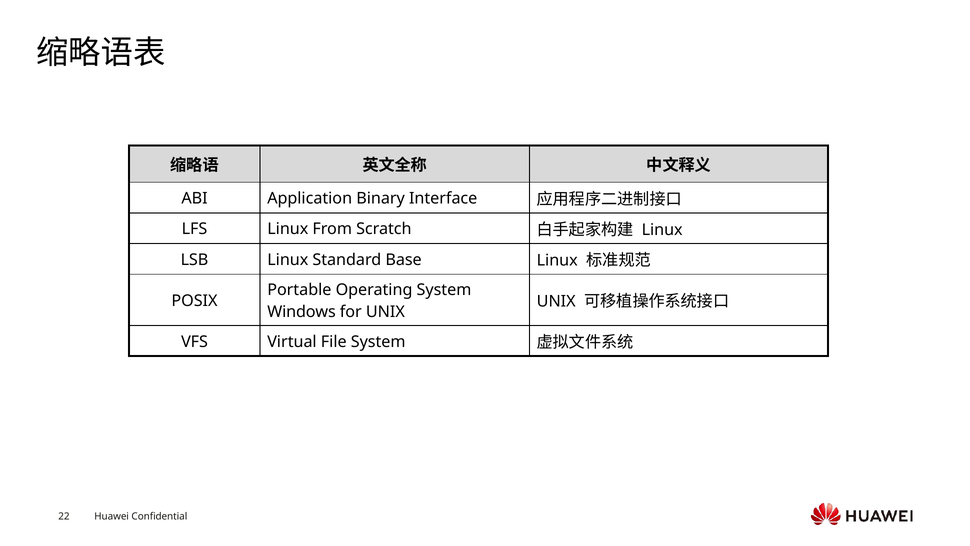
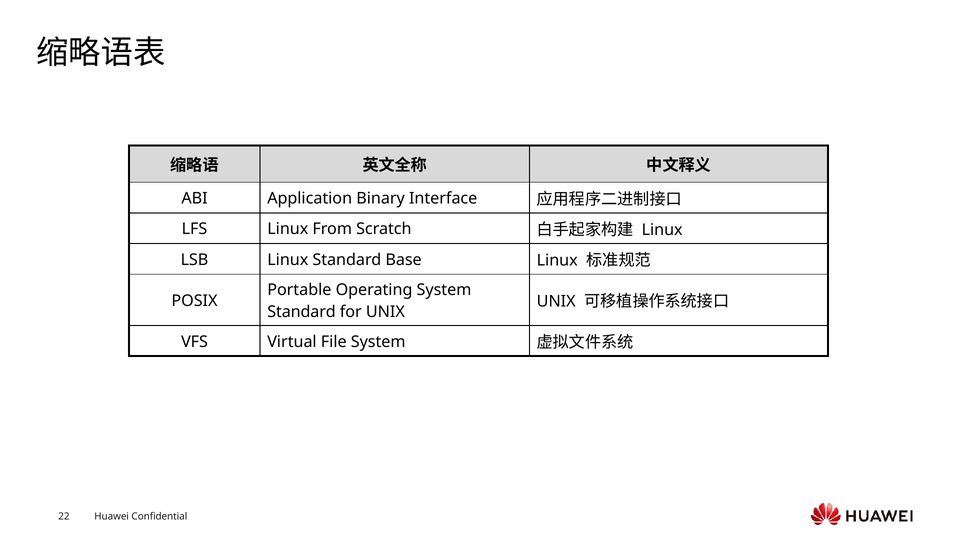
Windows: Windows -> Standard (302, 312)
